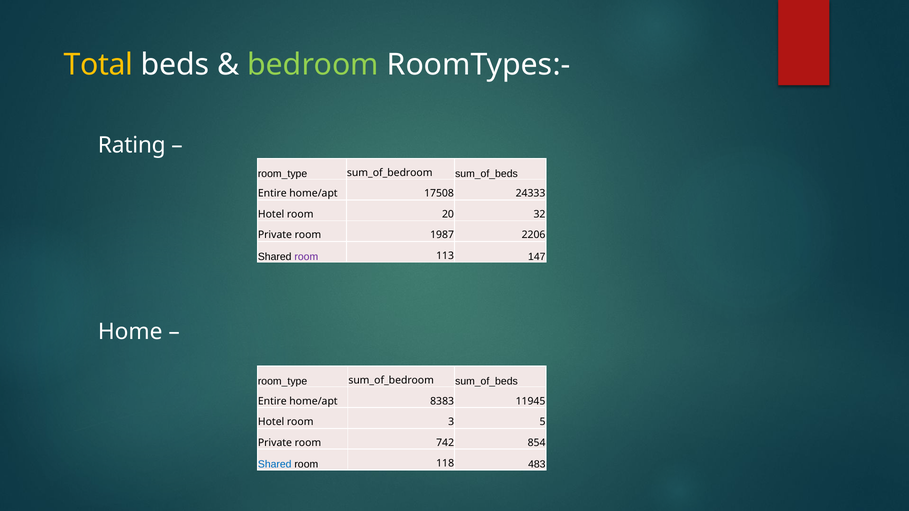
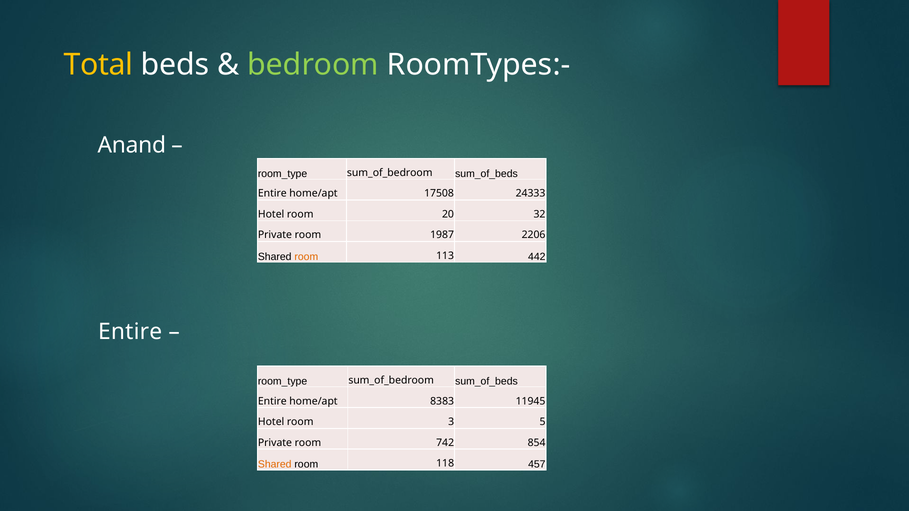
Rating: Rating -> Anand (132, 145)
room colour: purple -> orange (306, 257)
147: 147 -> 442 (537, 257)
Home: Home -> Entire (130, 332)
Shared colour: blue -> orange (275, 465)
483: 483 -> 457 (537, 465)
